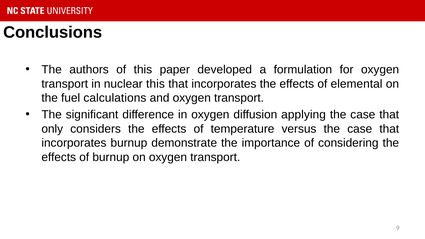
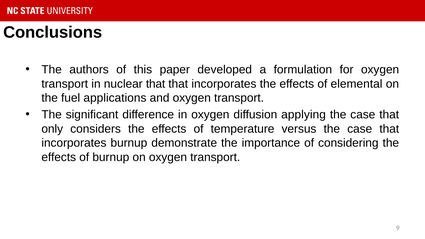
nuclear this: this -> that (156, 84)
calculations: calculations -> applications (115, 98)
